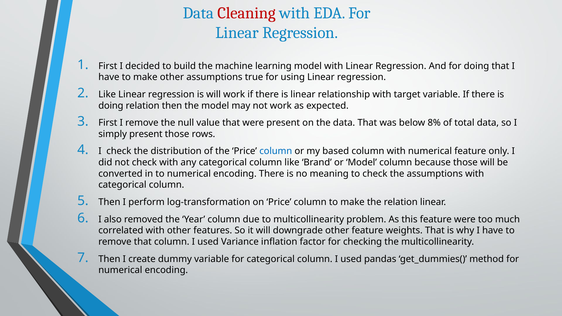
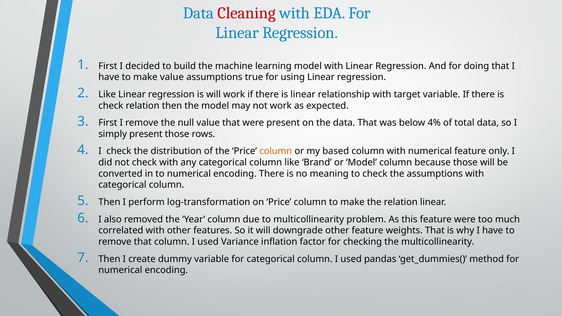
make other: other -> value (172, 77)
doing: doing -> check (111, 106)
8%: 8% -> 4% (434, 123)
column colour: blue -> orange (276, 151)
